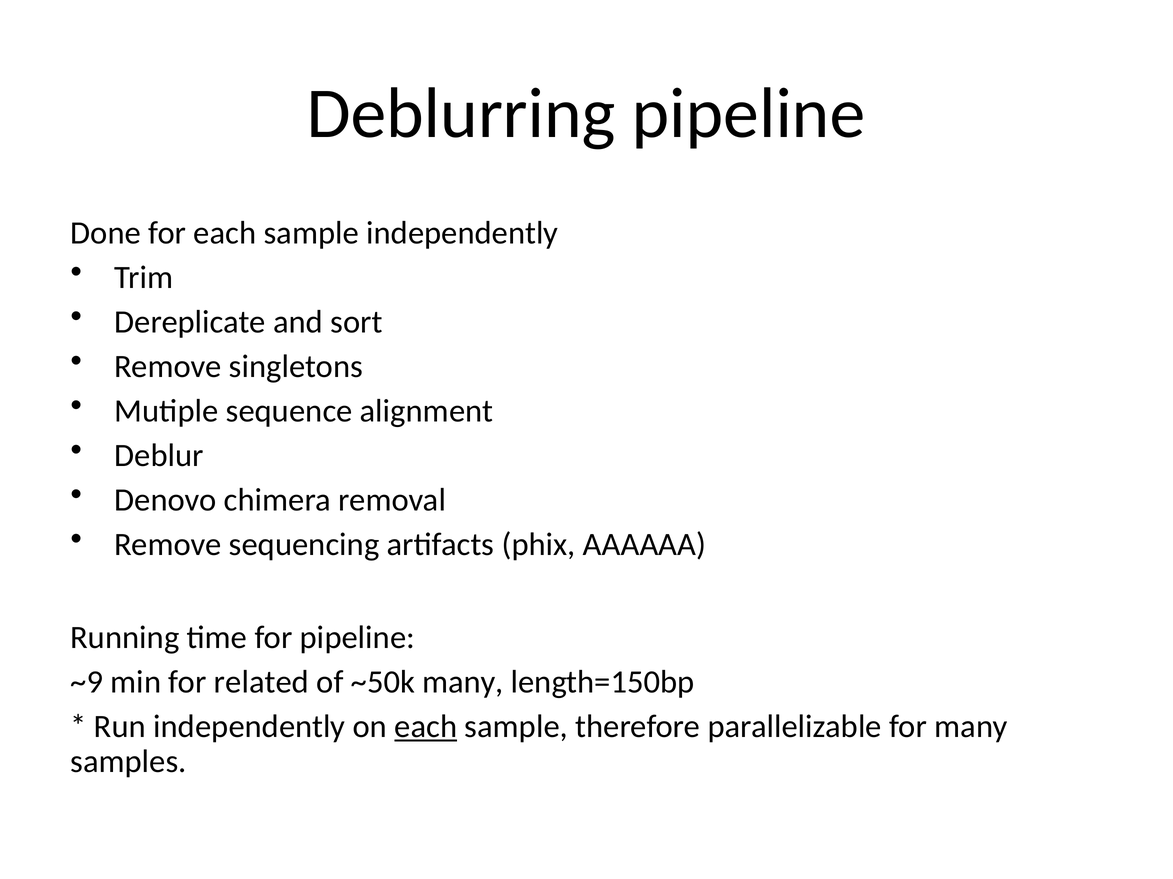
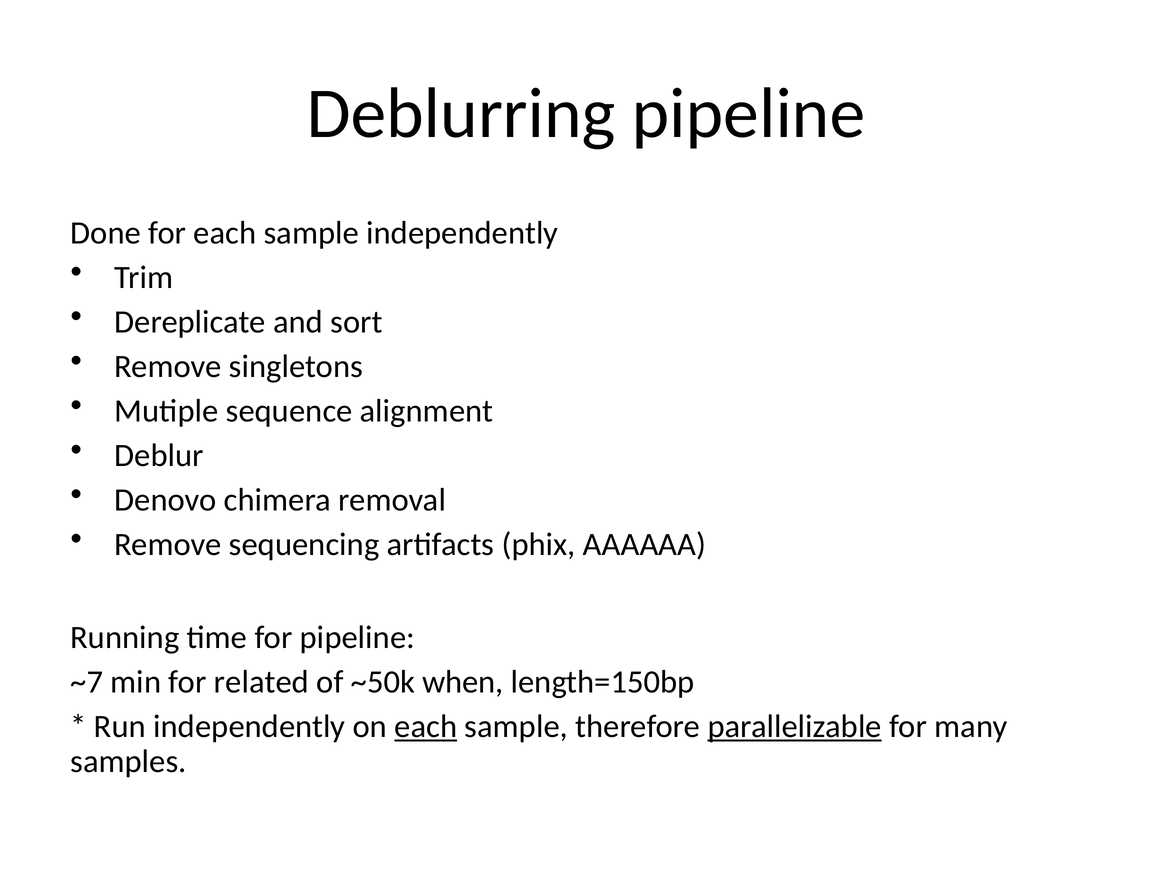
~9: ~9 -> ~7 (87, 683)
~50k many: many -> when (463, 683)
parallelizable underline: none -> present (795, 727)
